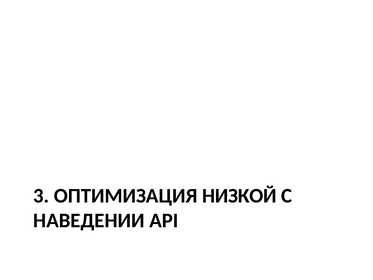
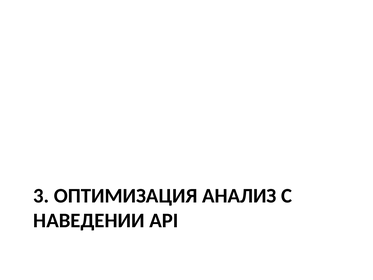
НИЗКОЙ: НИЗКОЙ -> АНАЛИЗ (239, 196)
